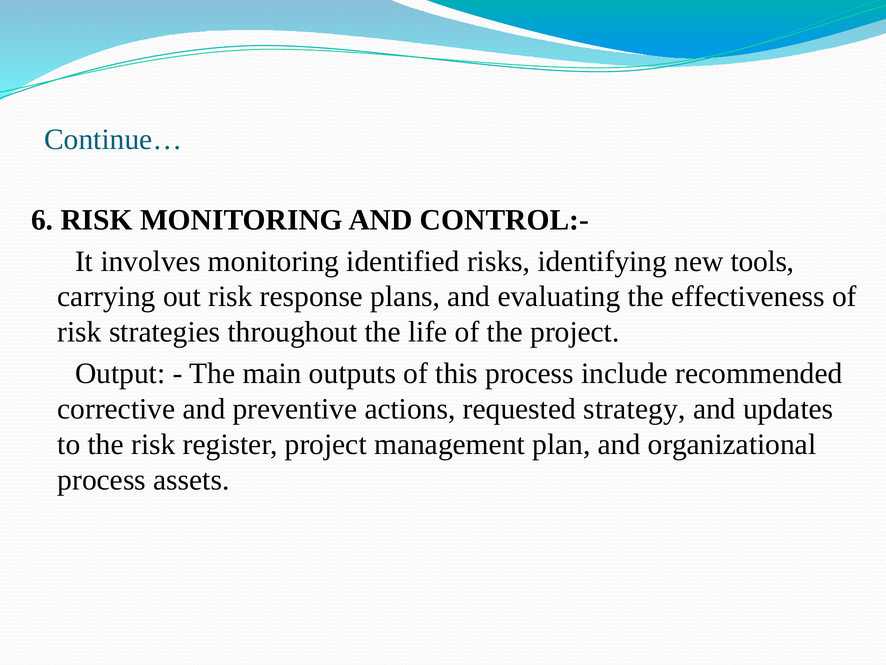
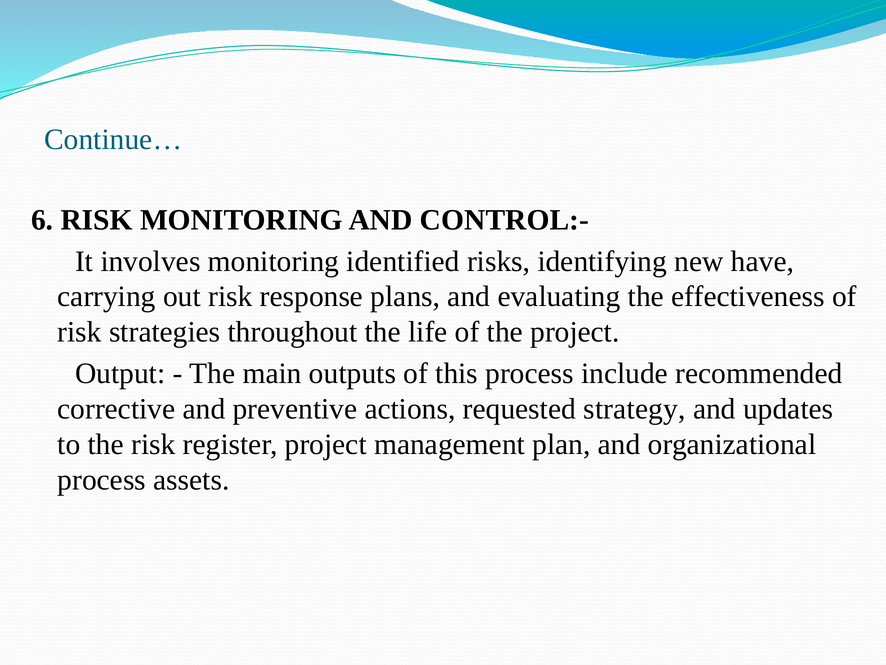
tools: tools -> have (762, 261)
